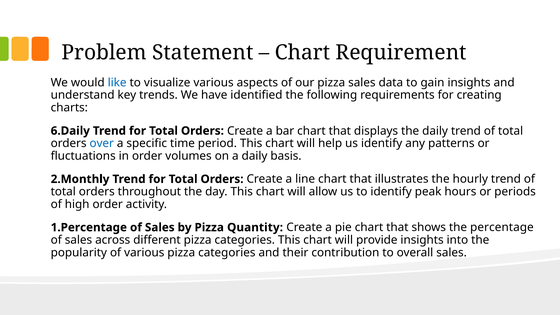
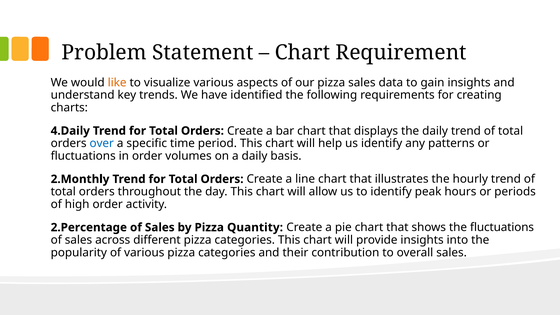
like colour: blue -> orange (117, 83)
6.Daily: 6.Daily -> 4.Daily (70, 131)
1.Percentage: 1.Percentage -> 2.Percentage (89, 227)
the percentage: percentage -> fluctuations (502, 227)
